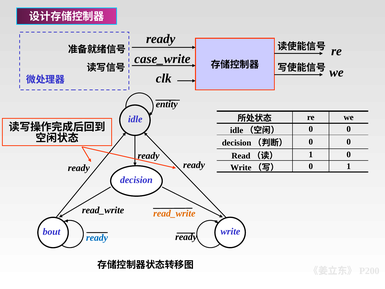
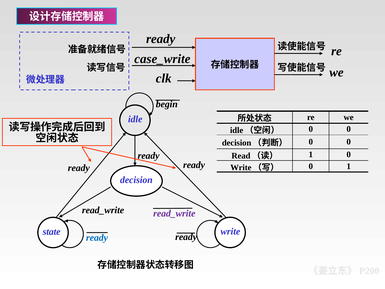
entity: entity -> begin (167, 104)
read_write colour: orange -> purple (174, 213)
bout: bout -> state (52, 231)
